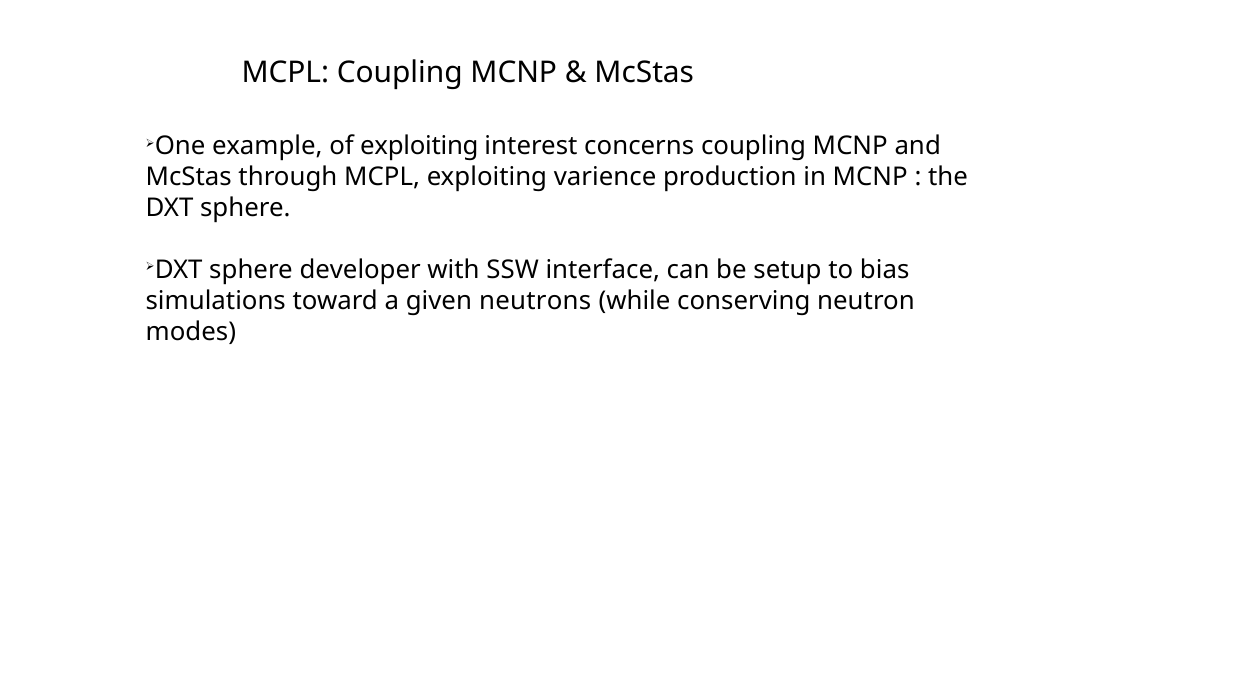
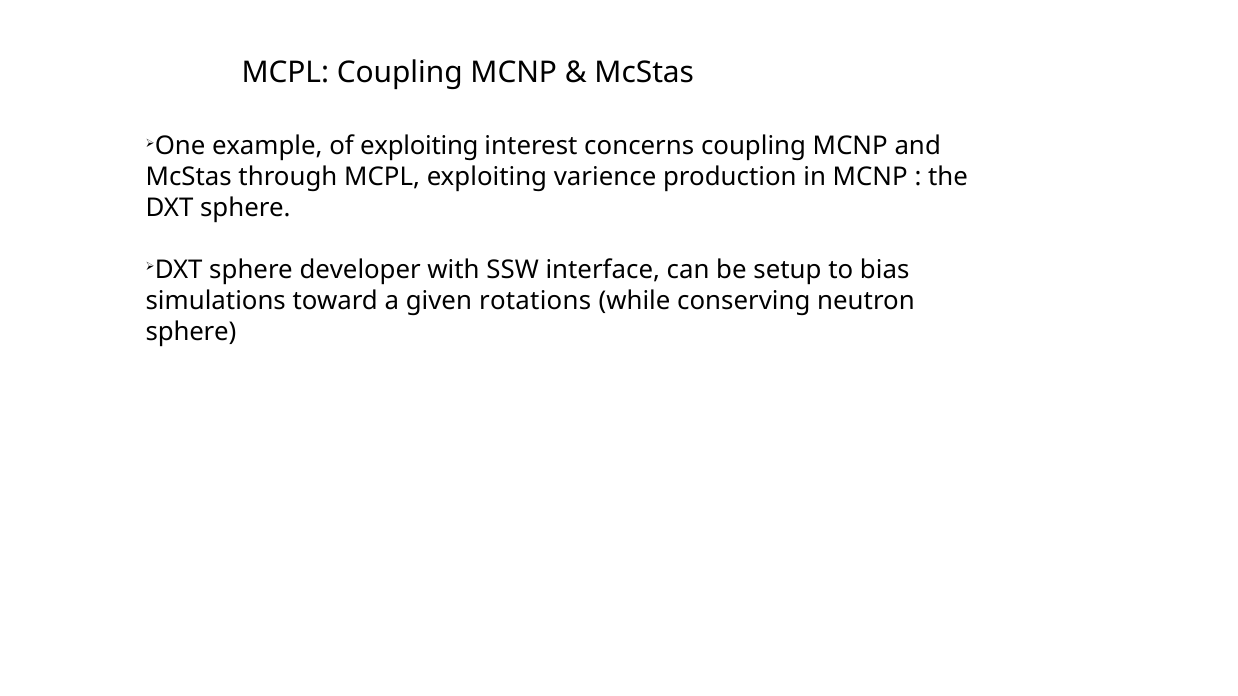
neutrons: neutrons -> rotations (535, 301)
modes: modes -> sphere (191, 332)
